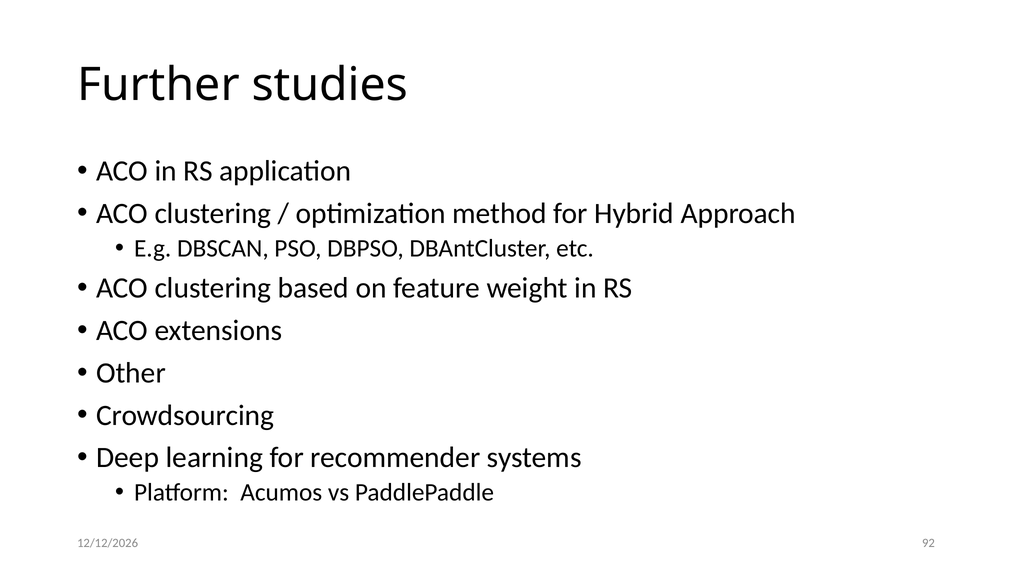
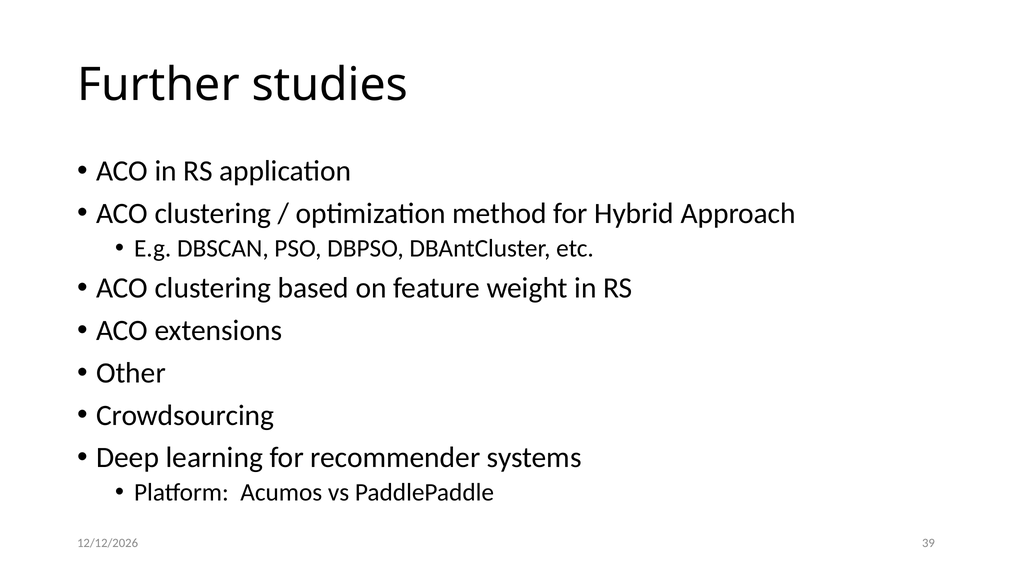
92: 92 -> 39 (928, 543)
